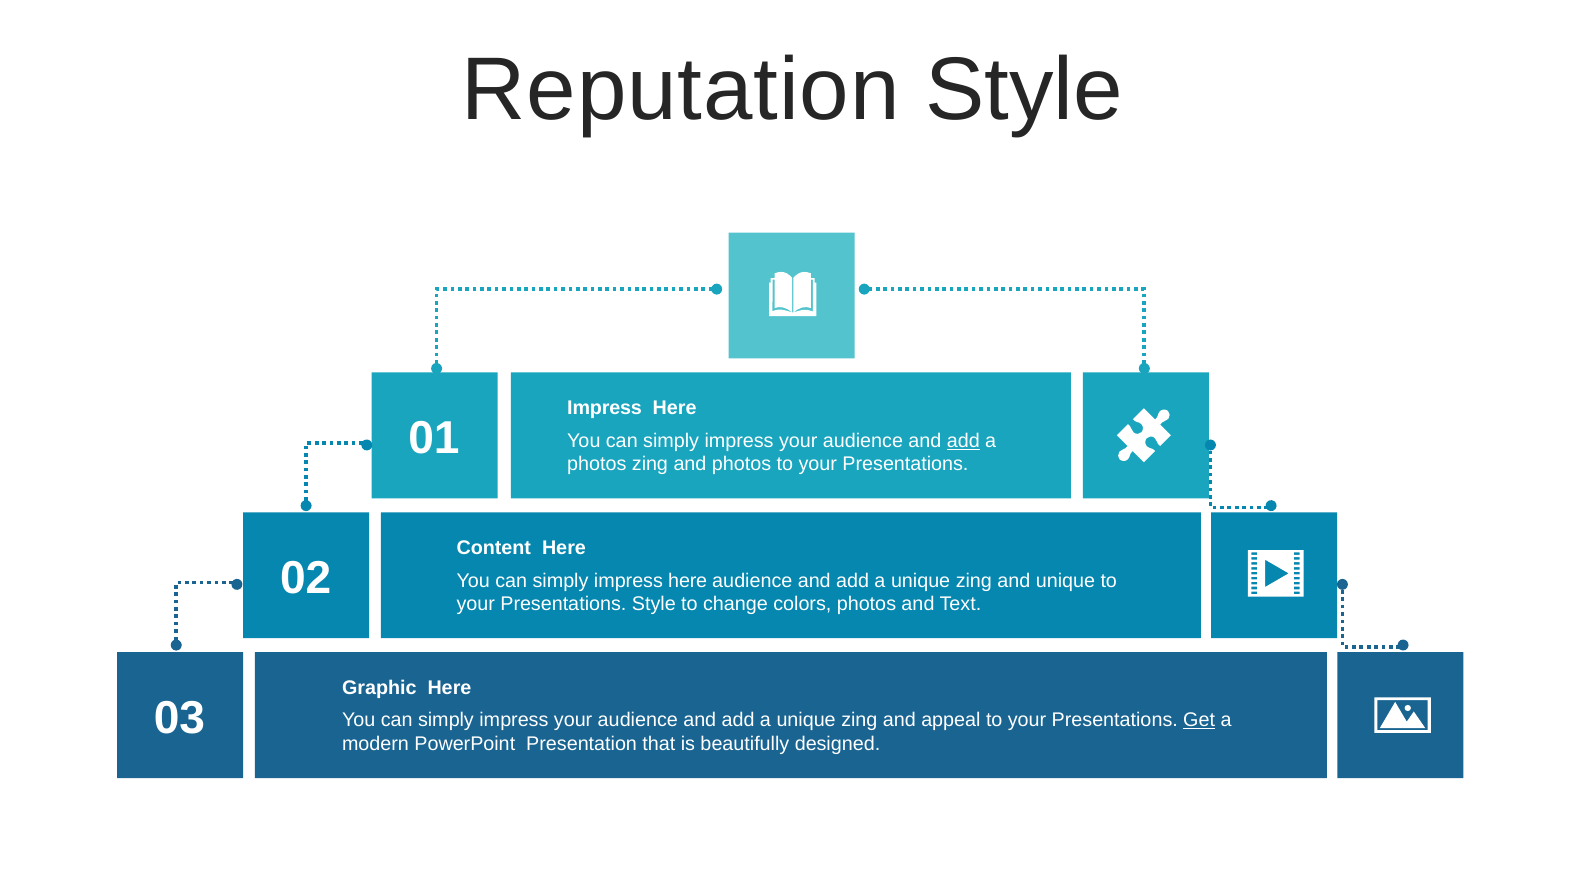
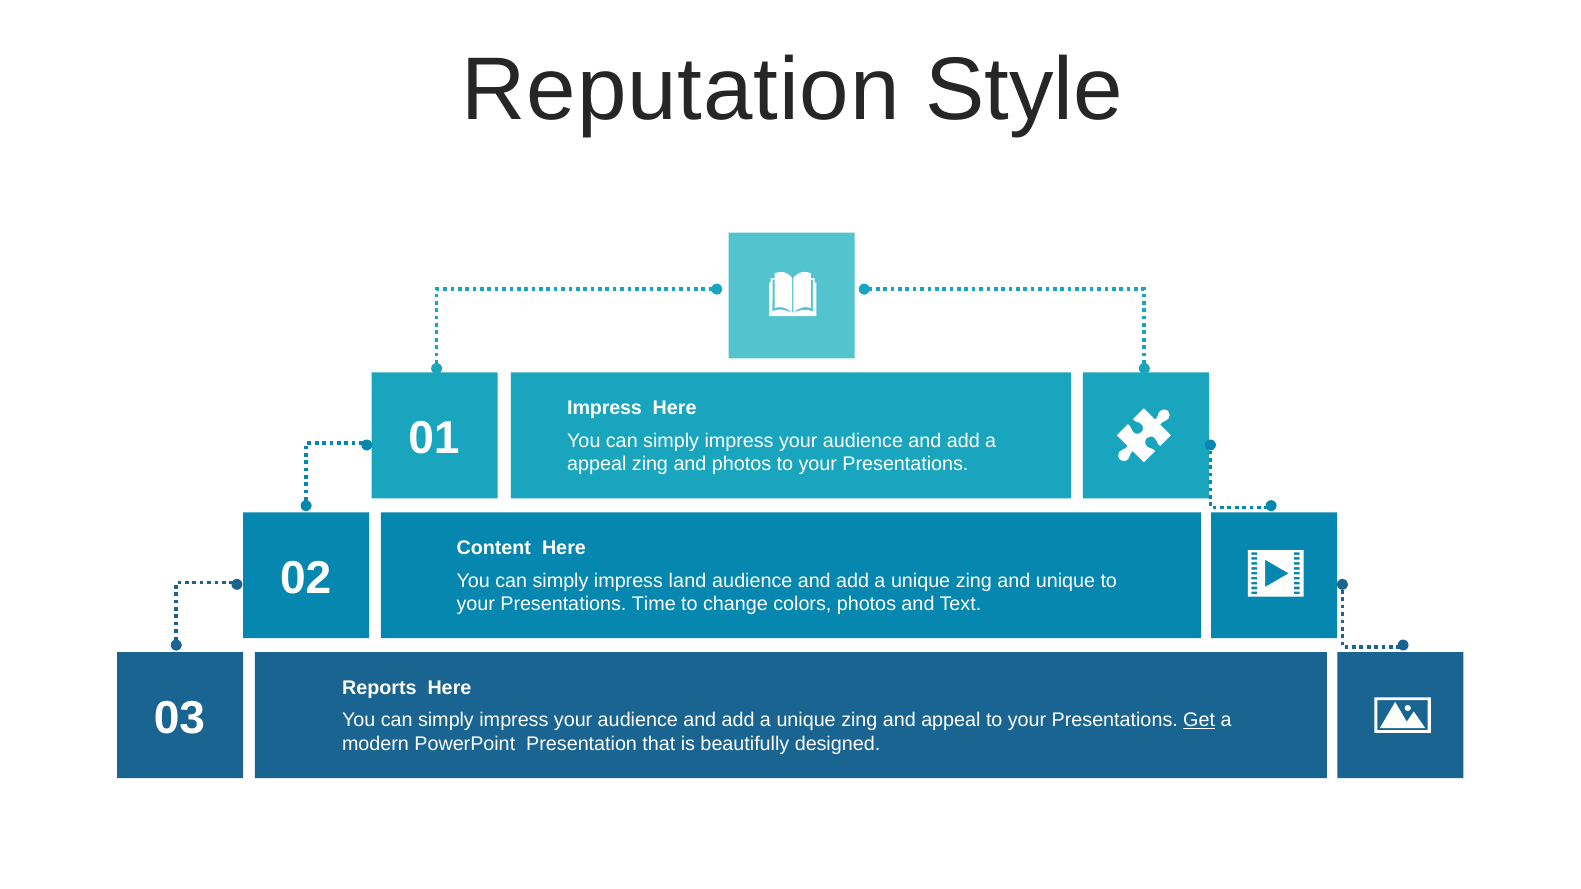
add underline: present -> none (963, 441)
photos: photos -> appeal (597, 465)
simply impress here: here -> land (688, 581)
Presentations Style: Style -> Time (654, 604)
Graphic: Graphic -> Reports (379, 688)
